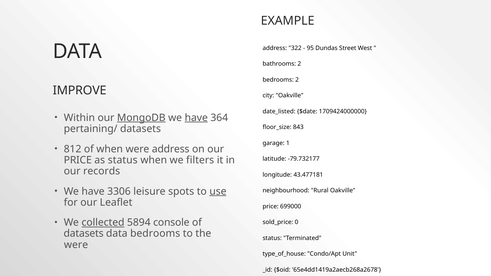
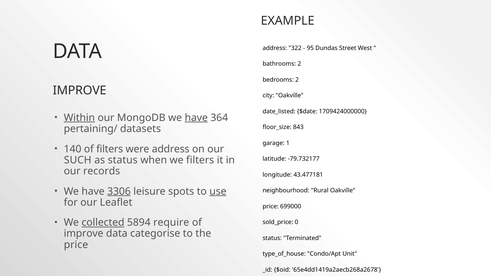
Within underline: none -> present (79, 118)
MongoDB underline: present -> none (141, 118)
812: 812 -> 140 (73, 149)
of when: when -> filters (110, 149)
PRICE: PRICE -> SUCH (78, 160)
3306 underline: none -> present (119, 191)
console: console -> require (171, 223)
datasets: datasets -> improve (84, 234)
data bedrooms: bedrooms -> categorise (155, 234)
were: were -> price (76, 245)
